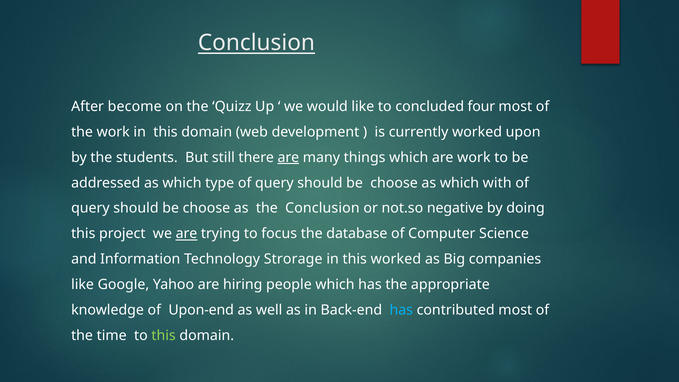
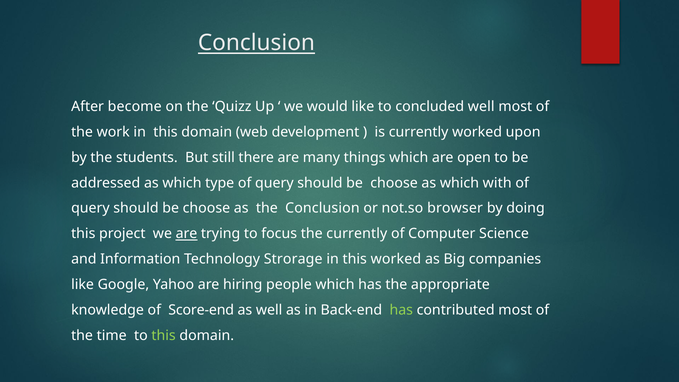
concluded four: four -> well (481, 106)
are underline: present -> none (288, 157)
are work: work -> open (474, 157)
negative: negative -> browser (455, 208)
the database: database -> currently (357, 234)
Upon-end: Upon-end -> Score-end (201, 310)
has colour: light blue -> light green (401, 310)
